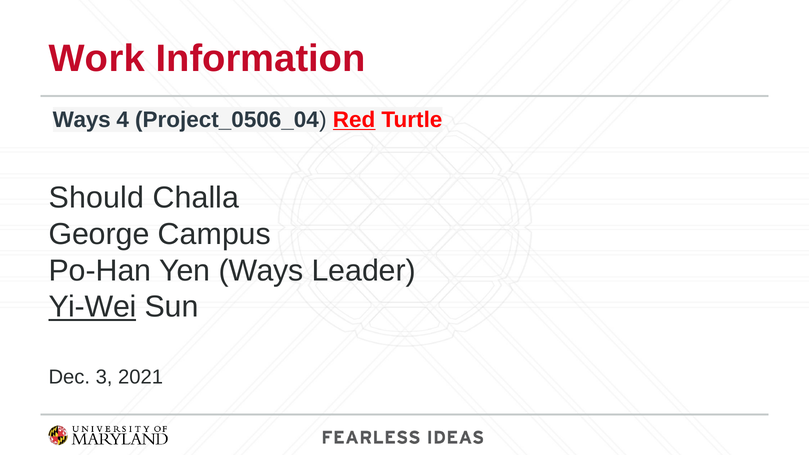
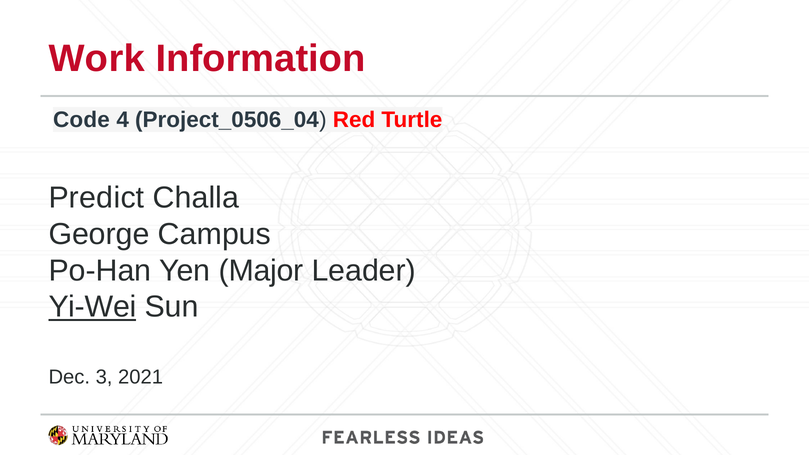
Ways: Ways -> Code (81, 120)
Red underline: present -> none (354, 120)
Should: Should -> Predict (96, 198)
Yen Ways: Ways -> Major (261, 271)
